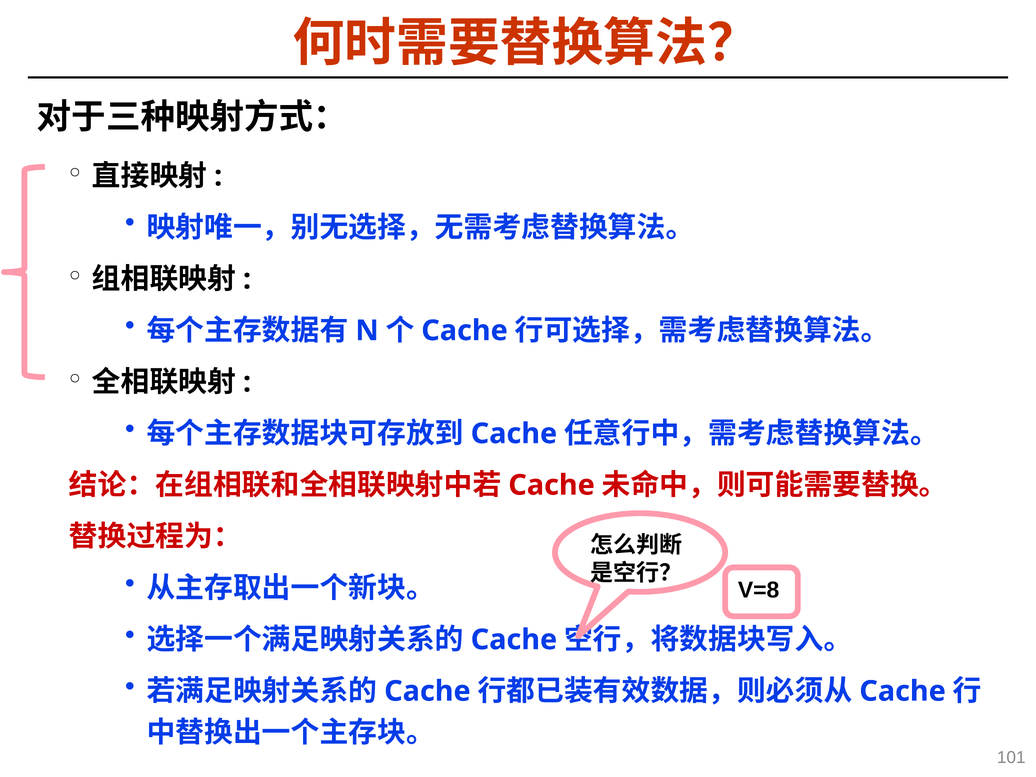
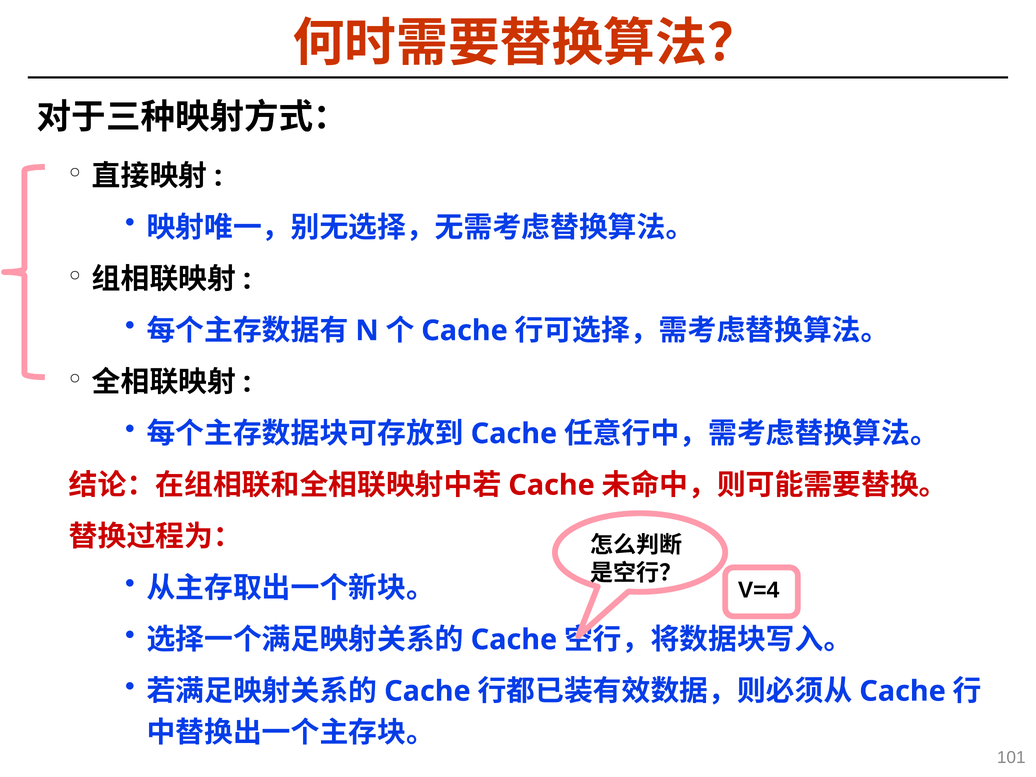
V=8: V=8 -> V=4 (759, 590)
